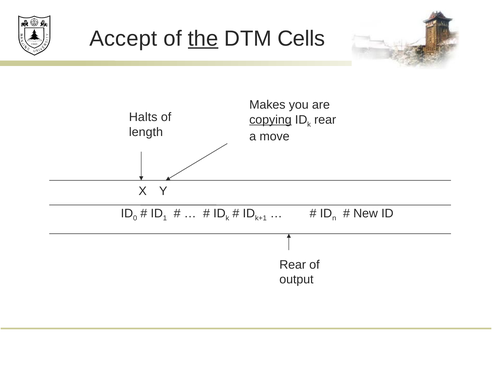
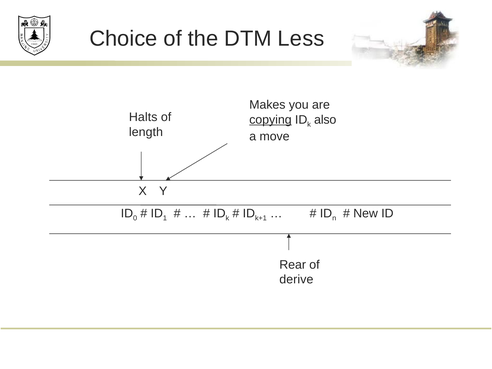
Accept: Accept -> Choice (123, 39)
the underline: present -> none (203, 39)
Cells: Cells -> Less (301, 39)
rear: rear -> also (325, 120)
output: output -> derive (296, 280)
